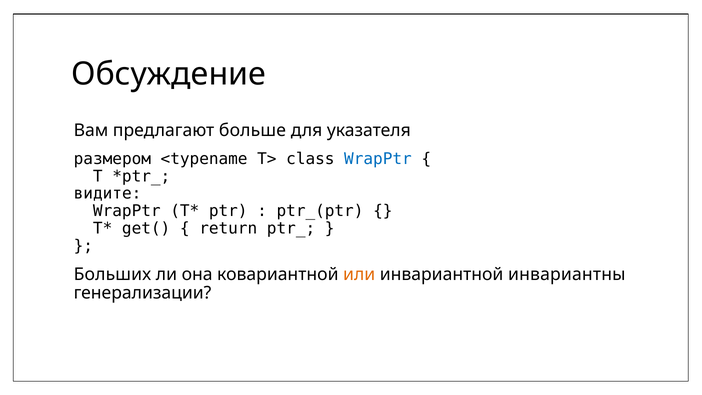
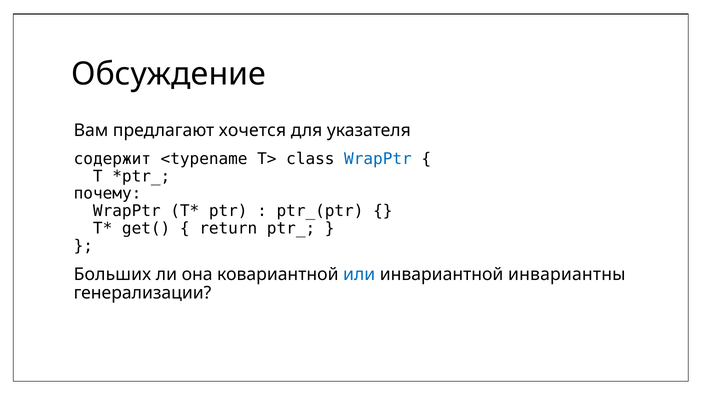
больше: больше -> хочется (252, 130)
размером: размером -> содержит (112, 159)
видите: видите -> почему (108, 194)
или colour: orange -> blue (359, 274)
